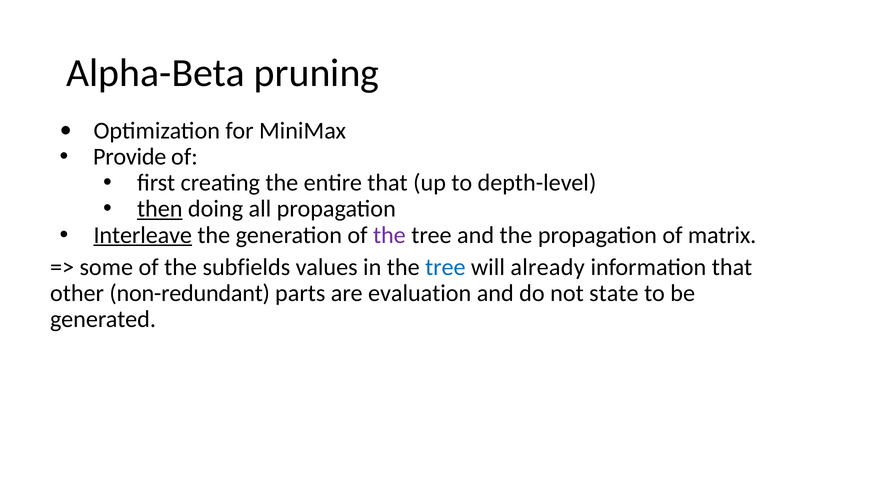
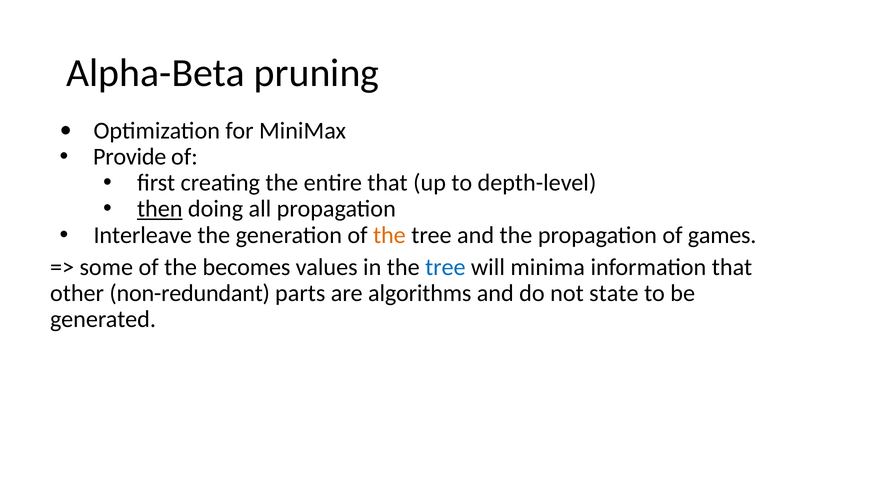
Interleave underline: present -> none (143, 235)
the colour: purple -> orange (389, 235)
matrix: matrix -> games (722, 235)
subfields: subfields -> becomes (246, 267)
already: already -> minima (548, 267)
evaluation: evaluation -> algorithms (420, 293)
